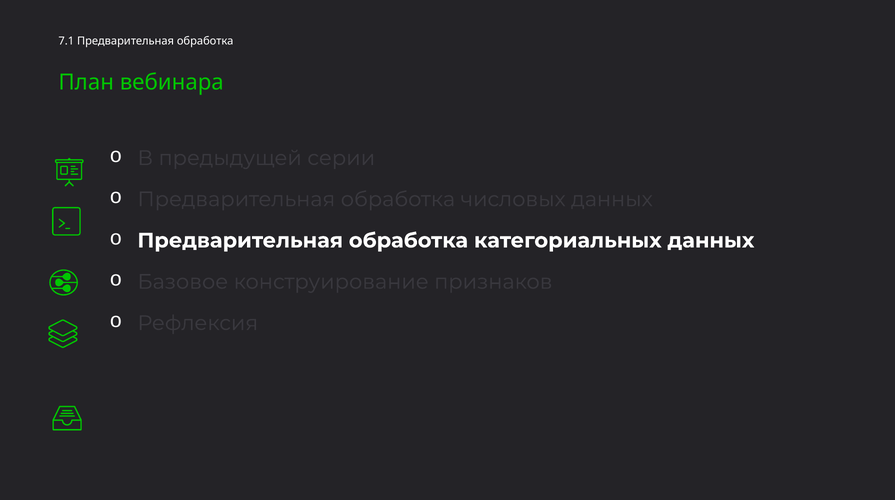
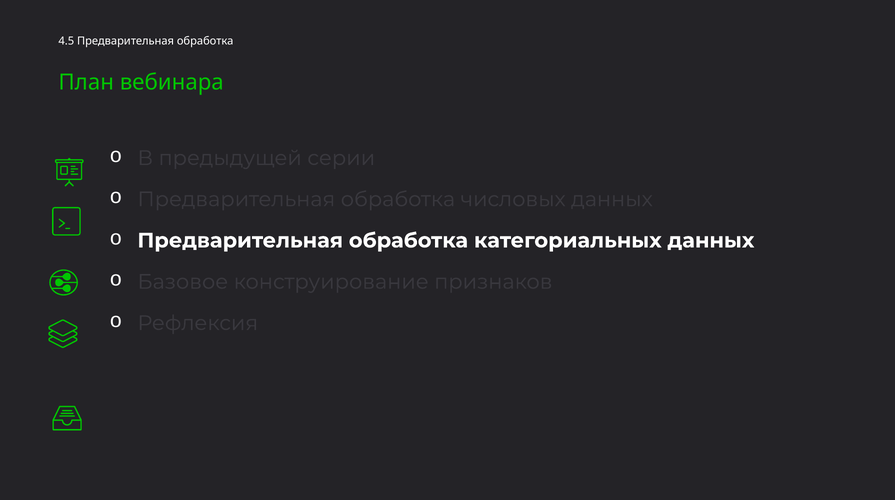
7.1: 7.1 -> 4.5 (66, 41)
